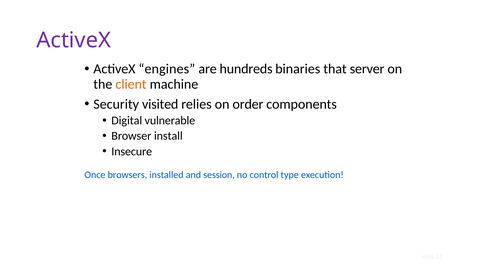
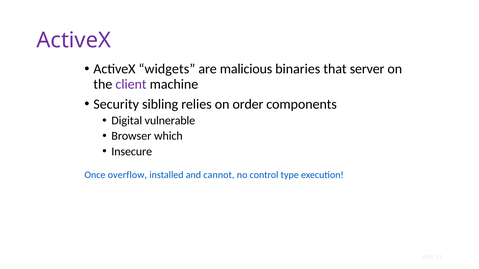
engines: engines -> widgets (167, 69)
hundreds: hundreds -> malicious (246, 69)
client colour: orange -> purple (131, 84)
visited: visited -> sibling (160, 104)
install: install -> which (168, 136)
browsers: browsers -> overflow (127, 175)
session: session -> cannot (219, 175)
